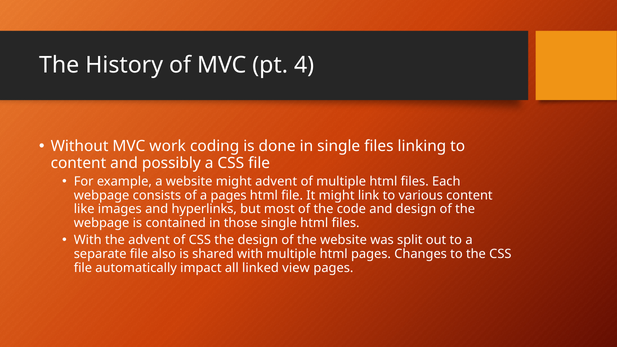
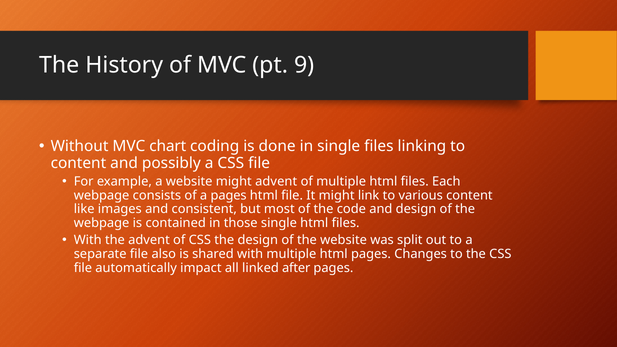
4: 4 -> 9 (304, 65)
work: work -> chart (168, 146)
hyperlinks: hyperlinks -> consistent (204, 209)
view: view -> after (296, 268)
